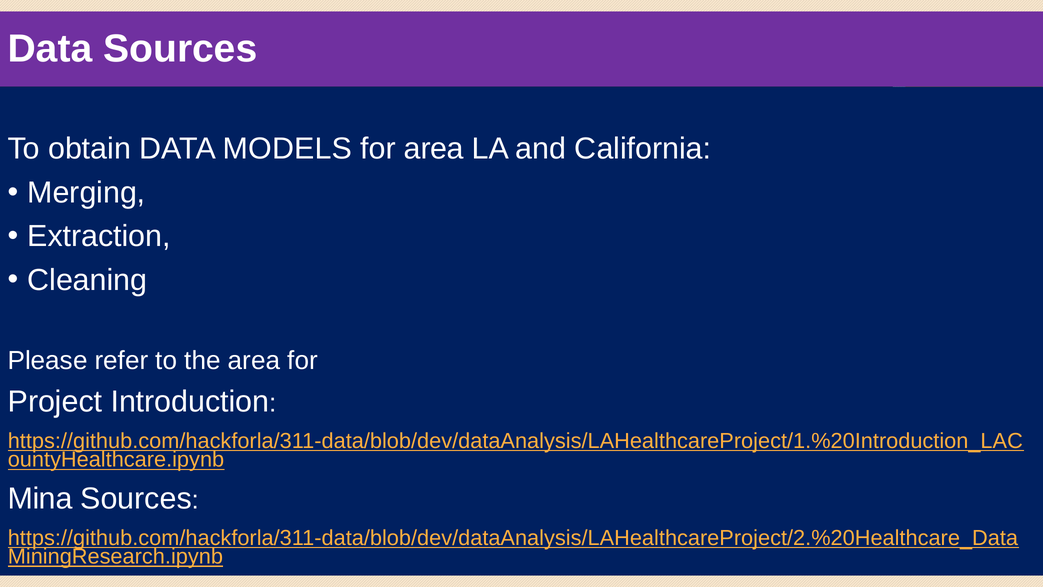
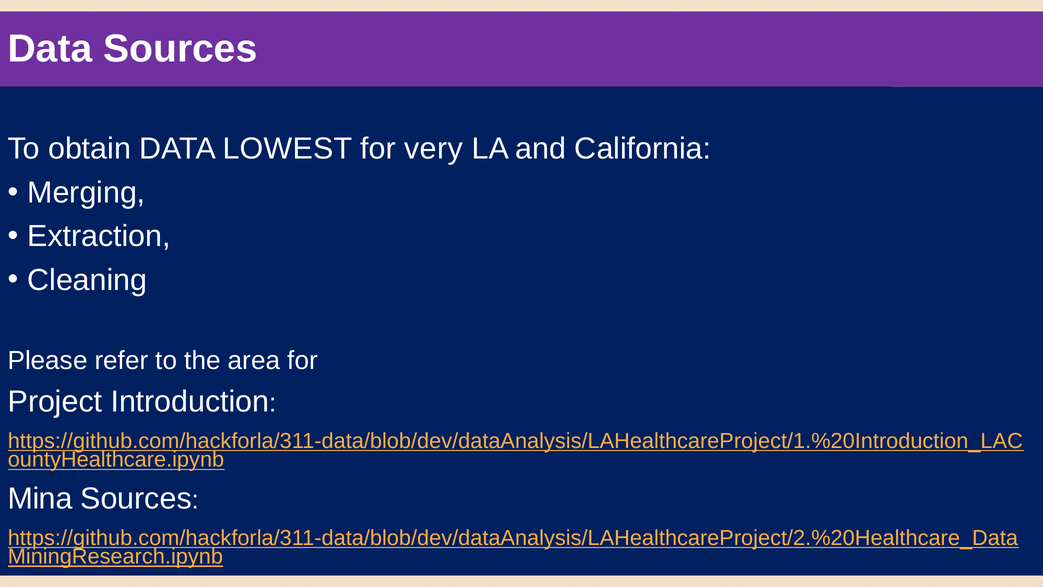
MODELS: MODELS -> LOWEST (287, 149)
for area: area -> very (434, 149)
